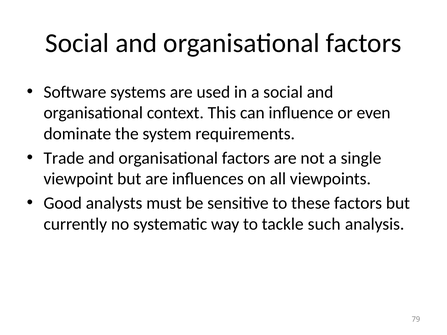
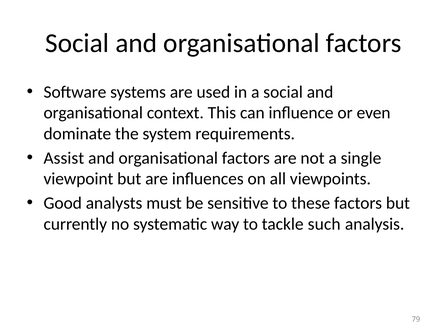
Trade: Trade -> Assist (64, 158)
